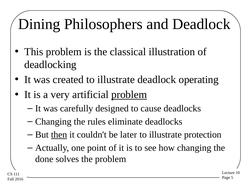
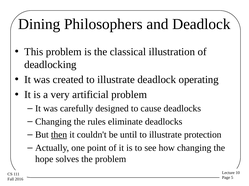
problem underline: present -> none (129, 95)
later: later -> until (129, 135)
done: done -> hope (44, 160)
